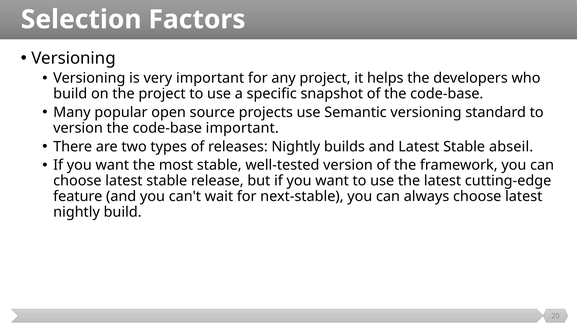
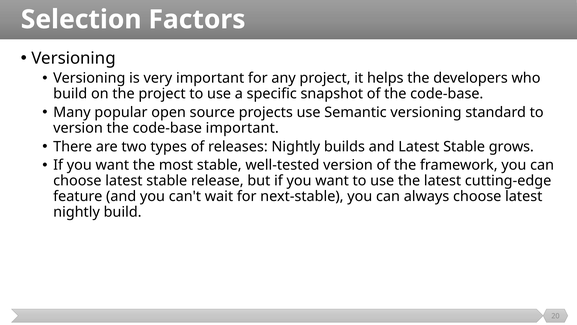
abseil: abseil -> grows (511, 146)
